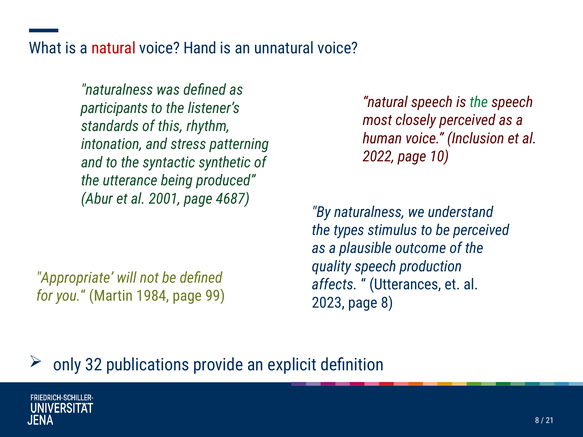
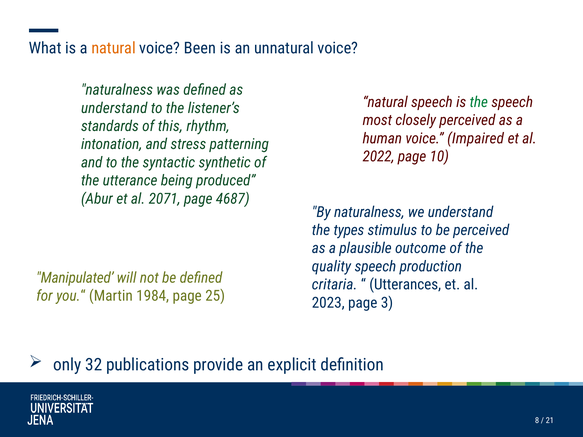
natural colour: red -> orange (114, 48)
Hand: Hand -> Been (200, 48)
participants: participants -> understand (114, 108)
Inclusion: Inclusion -> Impaired (476, 139)
2001: 2001 -> 2071 (165, 199)
Appropriate: Appropriate -> Manipulated (75, 278)
affects: affects -> critaria (335, 285)
99: 99 -> 25 (215, 296)
page 8: 8 -> 3 (387, 303)
